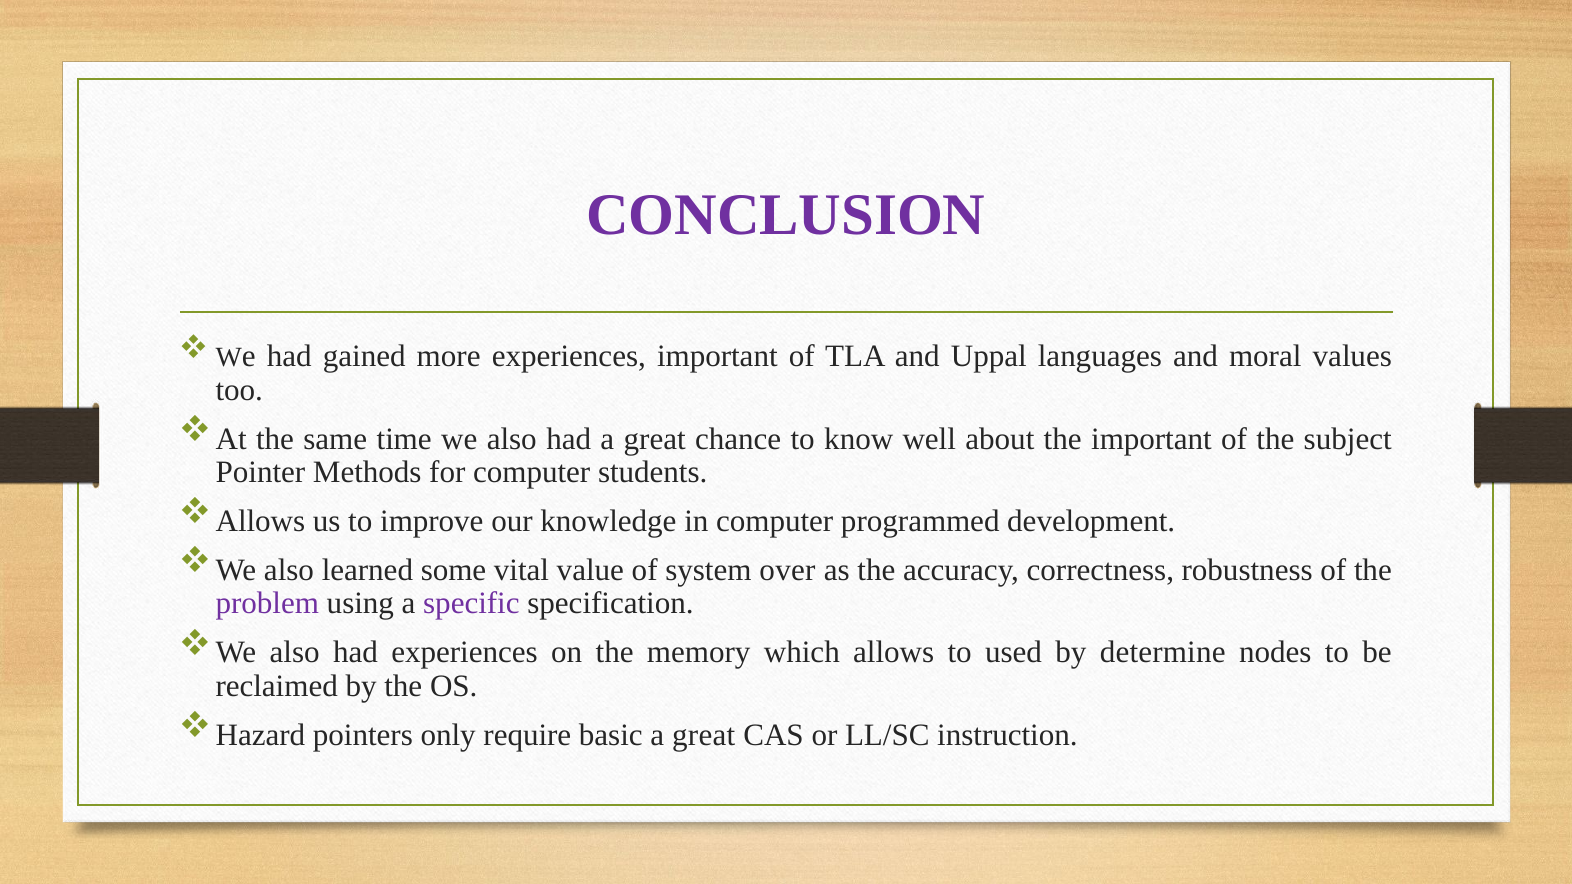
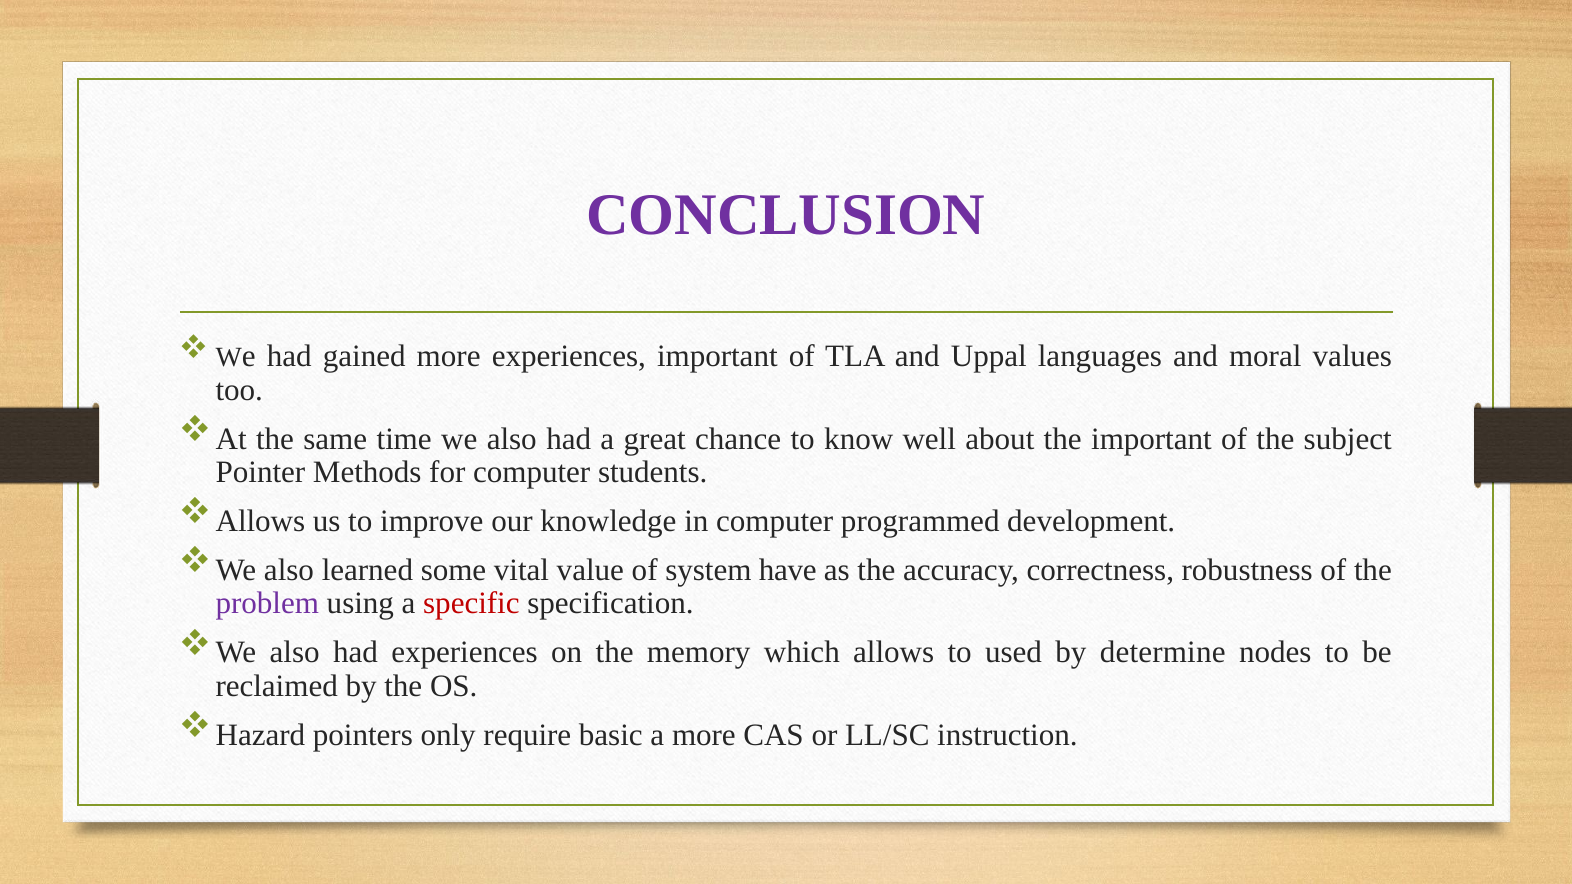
over: over -> have (788, 570)
specific colour: purple -> red (471, 604)
basic a great: great -> more (704, 735)
